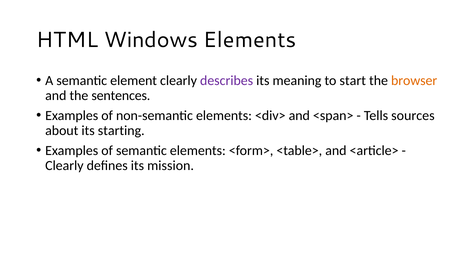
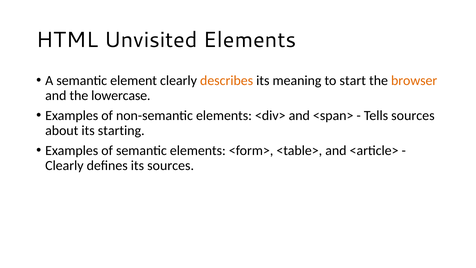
Windows: Windows -> Unvisited (151, 40)
describes colour: purple -> orange (227, 80)
sentences: sentences -> lowercase (121, 95)
its mission: mission -> sources (171, 165)
